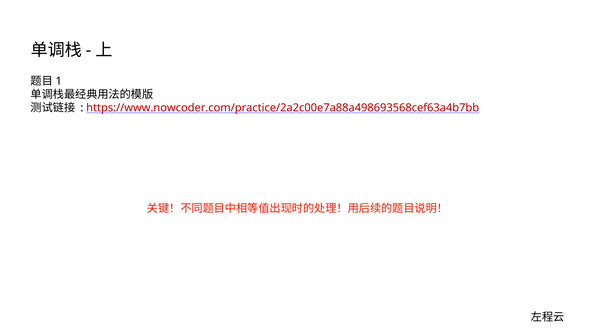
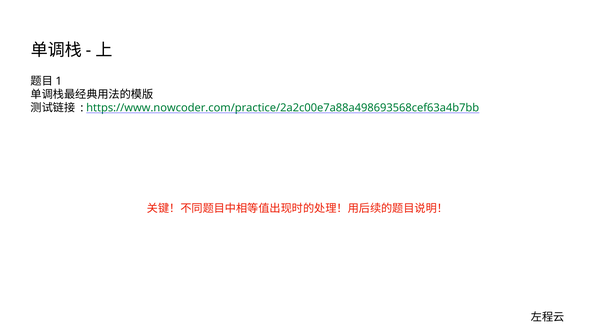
https://www.nowcoder.com/practice/2a2c00e7a88a498693568cef63a4b7bb colour: red -> green (283, 108)
